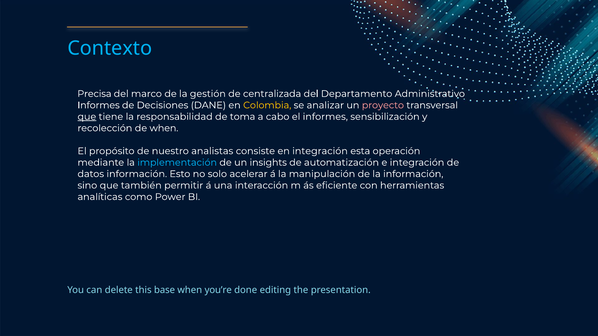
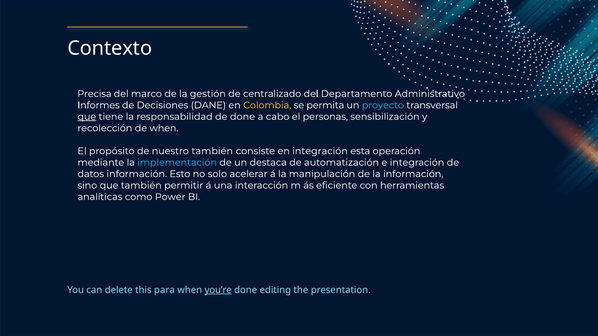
Contexto colour: light blue -> white (110, 48)
centralizada: centralizada -> centralizado (272, 94)
analizar: analizar -> permita (325, 105)
proyecto colour: pink -> light blue (383, 105)
de toma: toma -> done (243, 117)
el informes: informes -> personas (325, 117)
nuestro analistas: analistas -> también (212, 151)
insights: insights -> destaca (268, 163)
base: base -> para (164, 290)
you’re underline: none -> present (218, 290)
